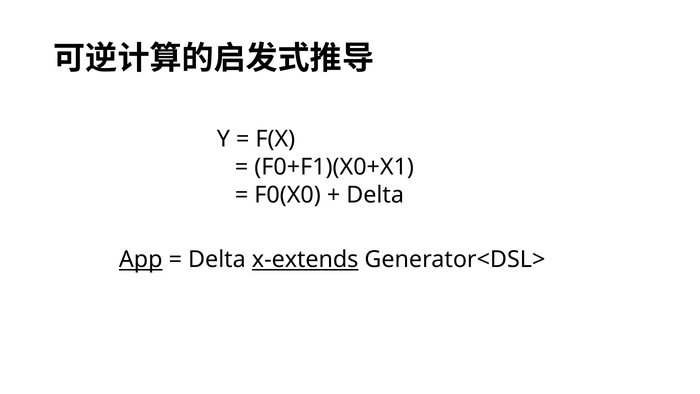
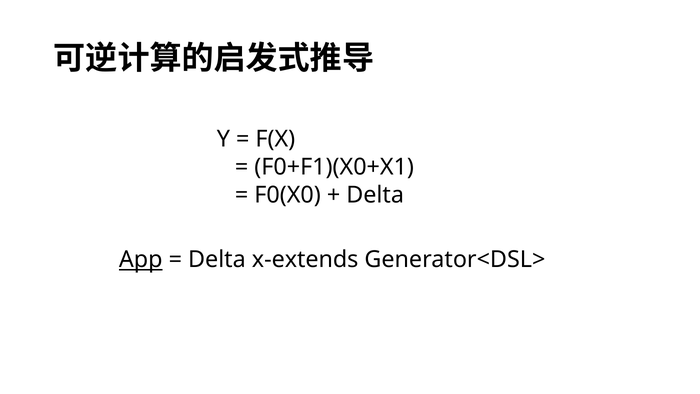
x-extends underline: present -> none (305, 259)
